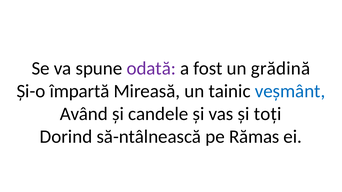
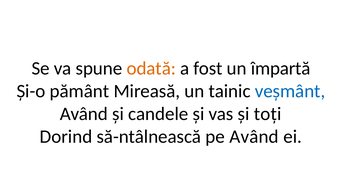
odată colour: purple -> orange (151, 68)
grădină: grădină -> împartă (281, 68)
împartă: împartă -> pământ (79, 91)
pe Rămas: Rămas -> Având (254, 137)
